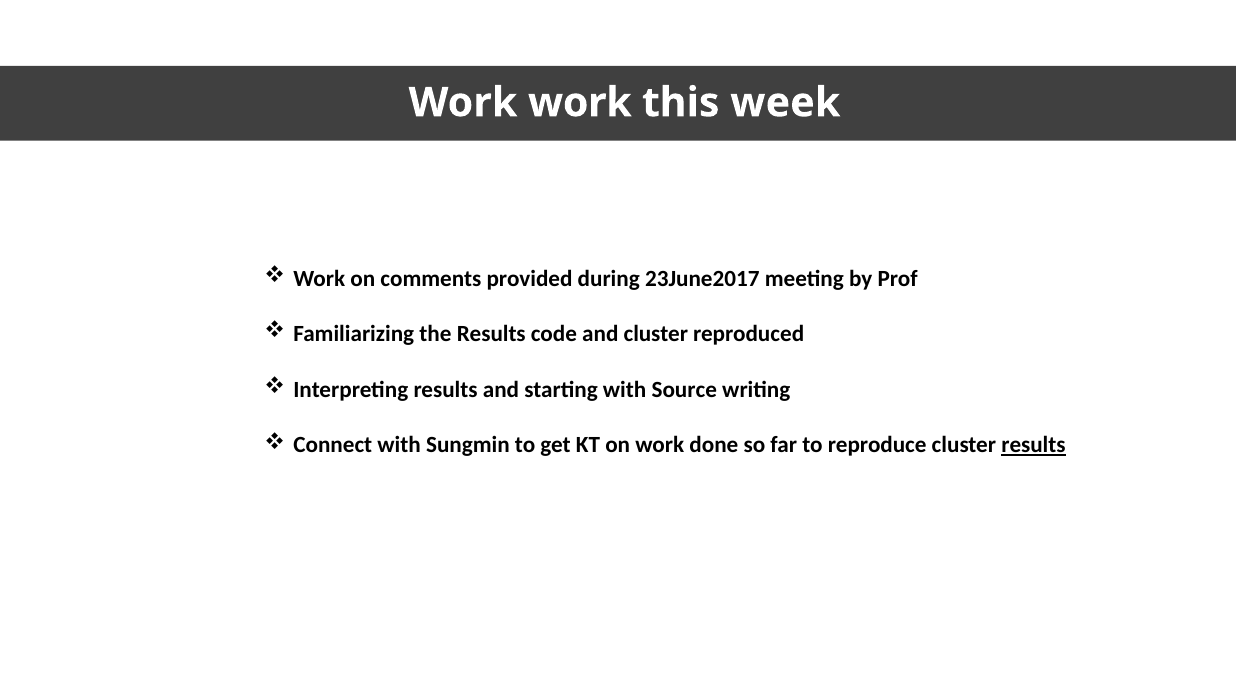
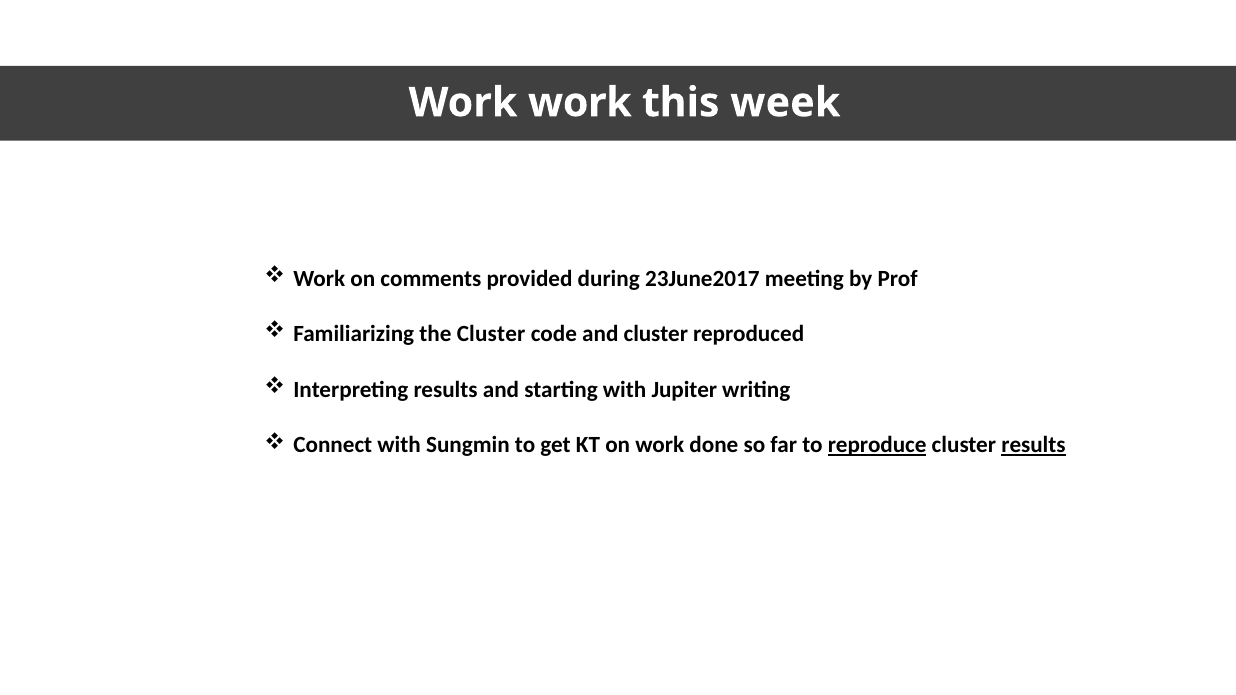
the Results: Results -> Cluster (491, 334)
Source: Source -> Jupiter (684, 390)
reproduce underline: none -> present (877, 445)
